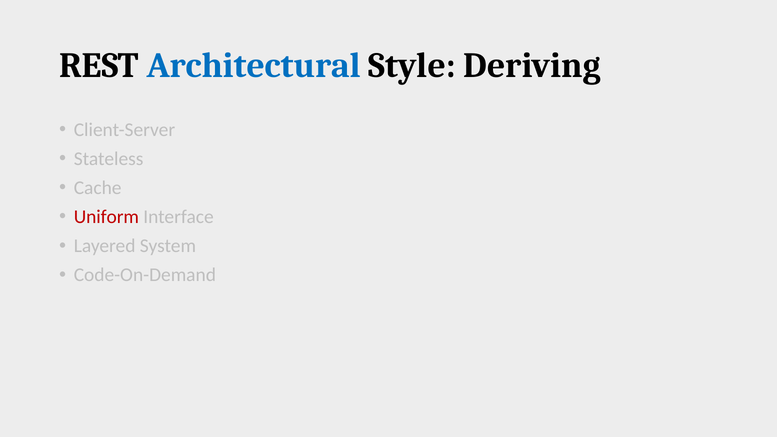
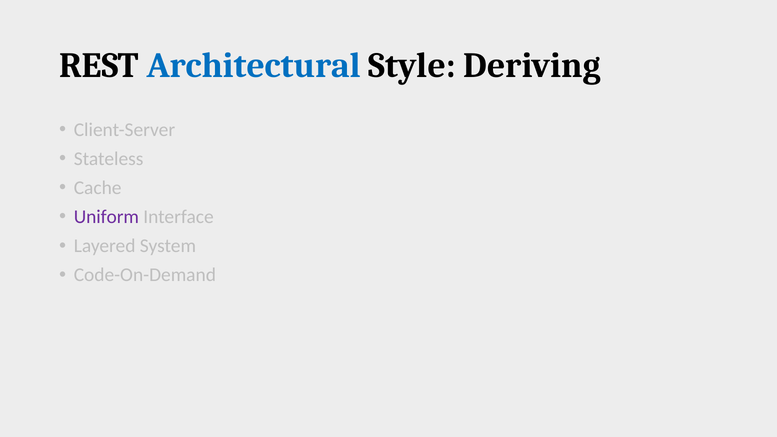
Uniform colour: red -> purple (106, 217)
